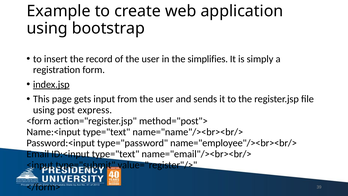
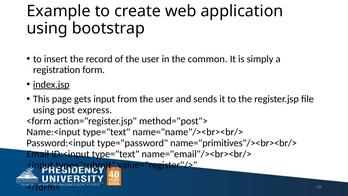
simplifies: simplifies -> common (208, 59)
name="employee"/><br><br/>: name="employee"/><br><br/> -> name="primitives"/><br><br/> (234, 143)
